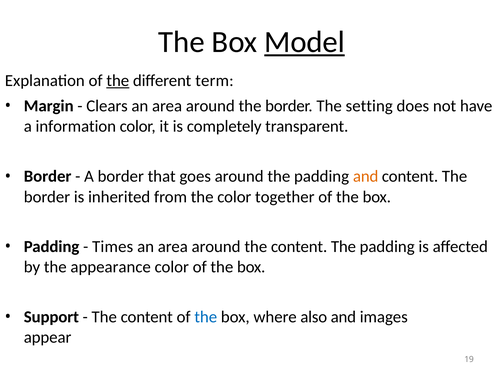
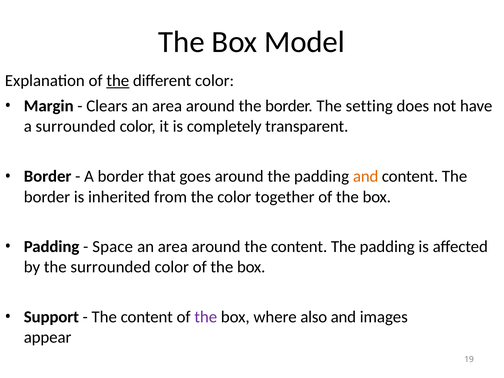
Model underline: present -> none (305, 42)
different term: term -> color (215, 81)
a information: information -> surrounded (76, 126)
Times: Times -> Space (113, 247)
the appearance: appearance -> surrounded (111, 267)
the colour: blue -> purple (206, 317)
